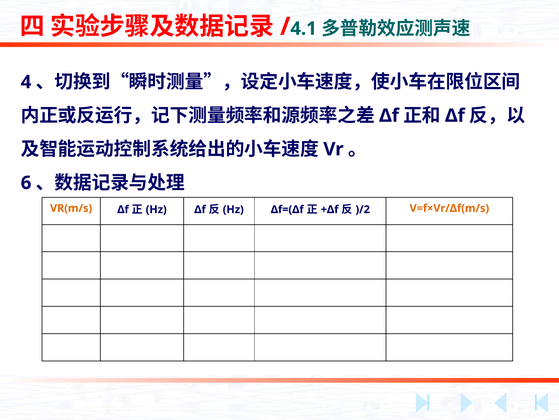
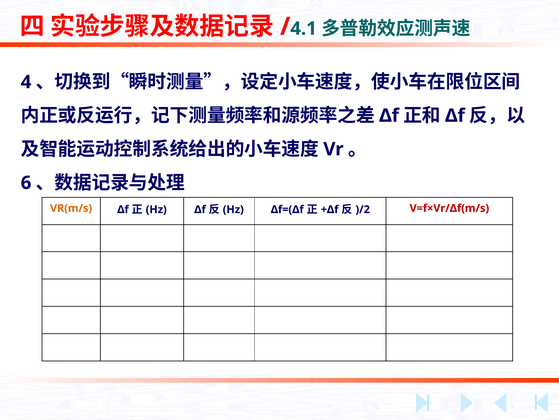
V=f×Vr/Δf(m/s colour: orange -> red (449, 208)
